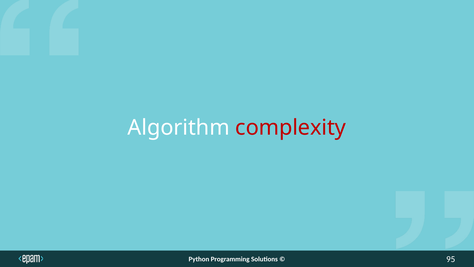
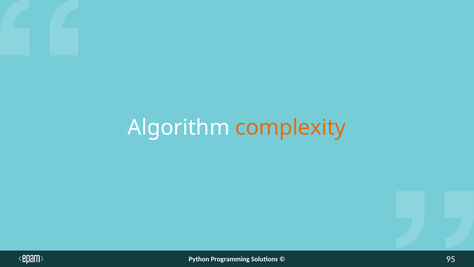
complexity colour: red -> orange (291, 128)
